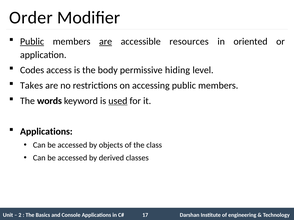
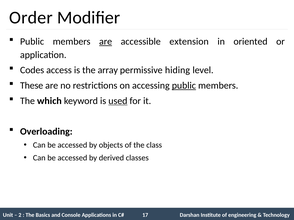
Public underline: present -> none (32, 42)
resources: resources -> extension (189, 42)
body: body -> array (108, 70)
Takes: Takes -> These (32, 86)
public underline: none -> present (184, 86)
words: words -> which (49, 101)
Applications: Applications -> Overloading (46, 132)
